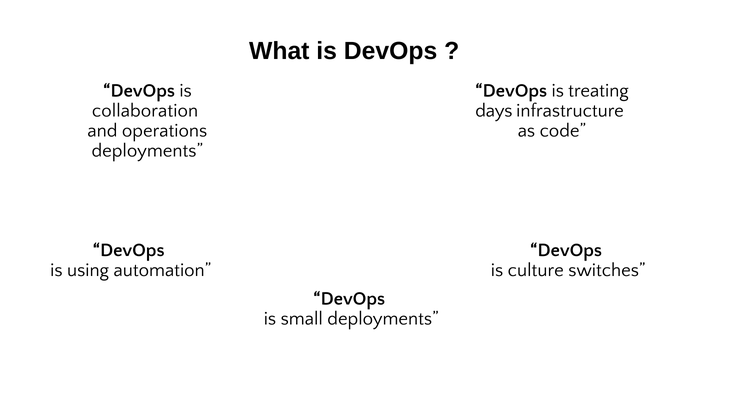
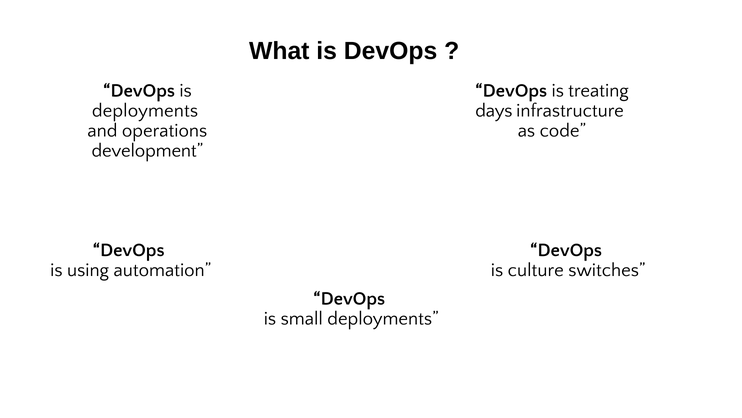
collaboration: collaboration -> deployments (145, 110)
deployments: deployments -> development (147, 150)
